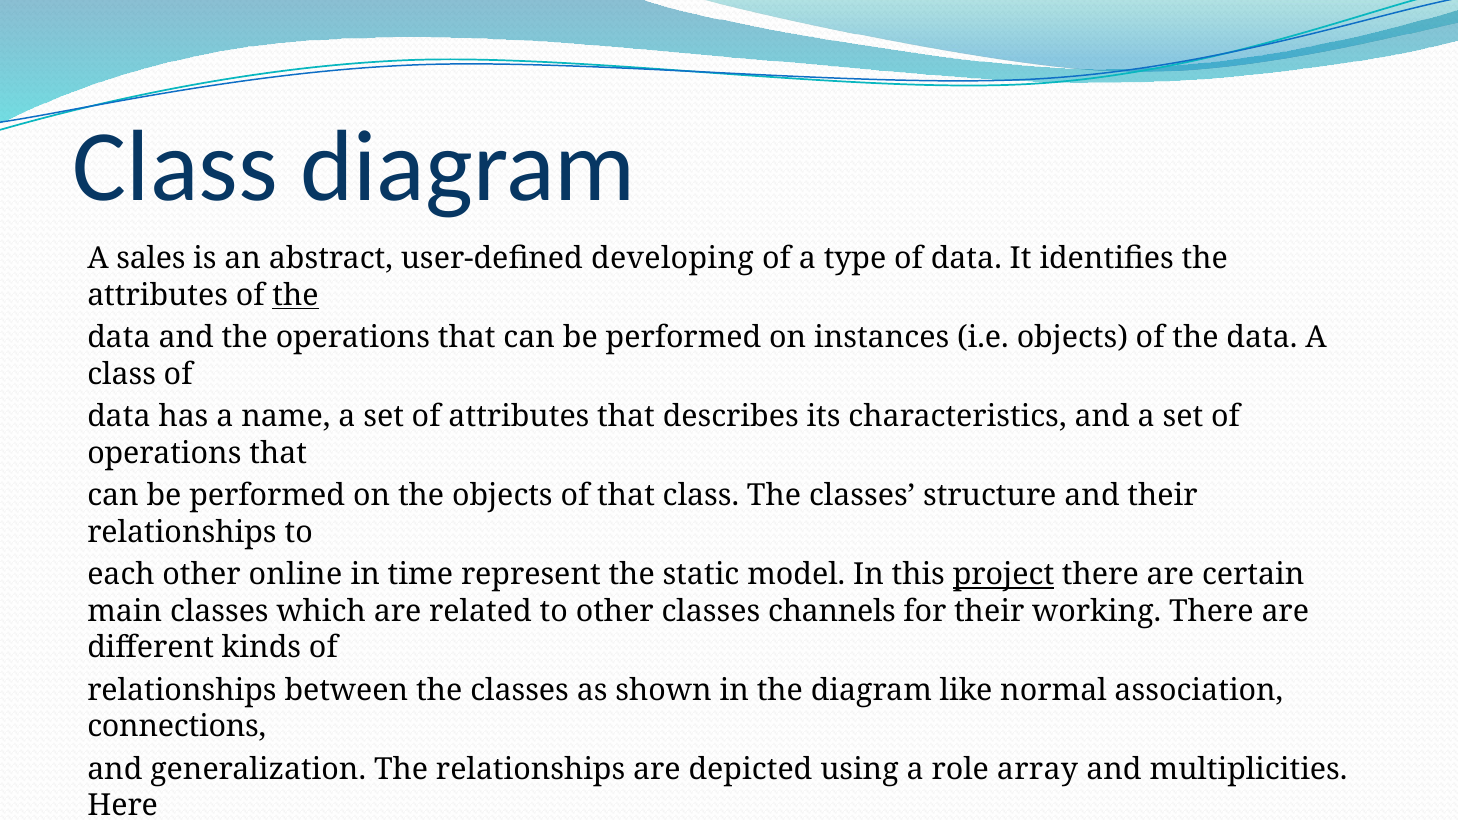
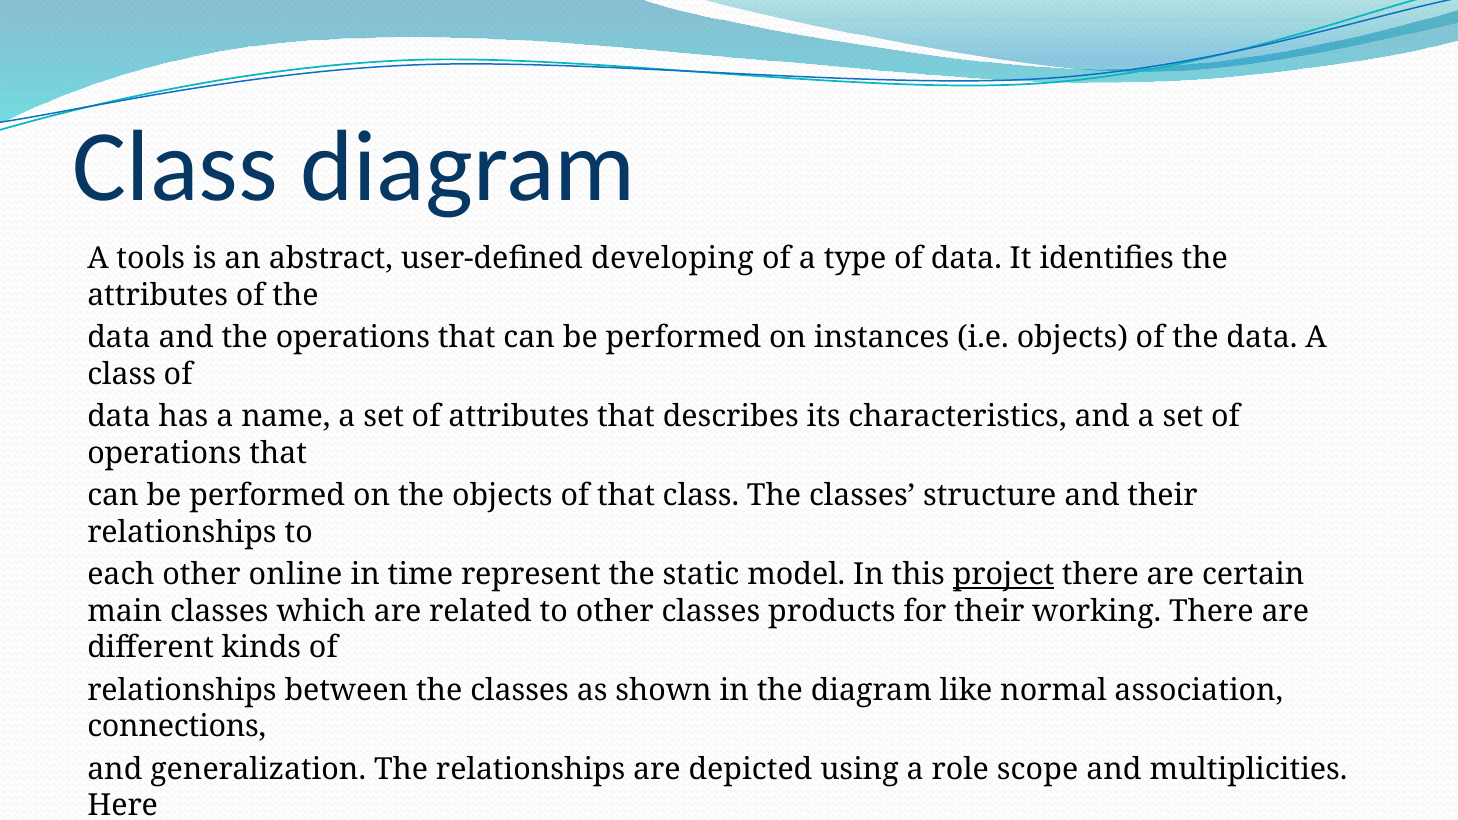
sales: sales -> tools (151, 259)
the underline: present -> none (296, 295)
channels: channels -> products (832, 611)
array: array -> scope (1038, 769)
